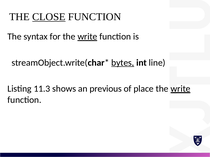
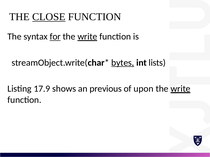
for underline: none -> present (55, 37)
line: line -> lists (157, 63)
11.3: 11.3 -> 17.9 (42, 89)
place: place -> upon (144, 89)
